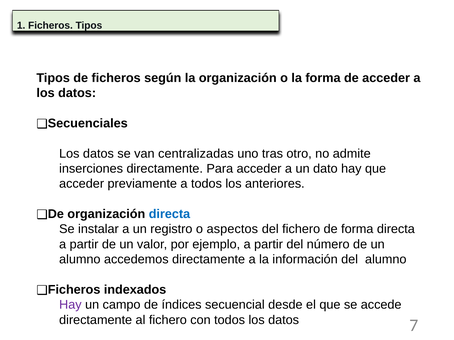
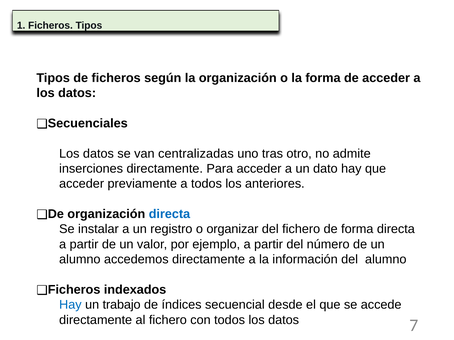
aspectos: aspectos -> organizar (232, 229)
Hay colour: purple -> blue (70, 305)
campo: campo -> trabajo (122, 305)
